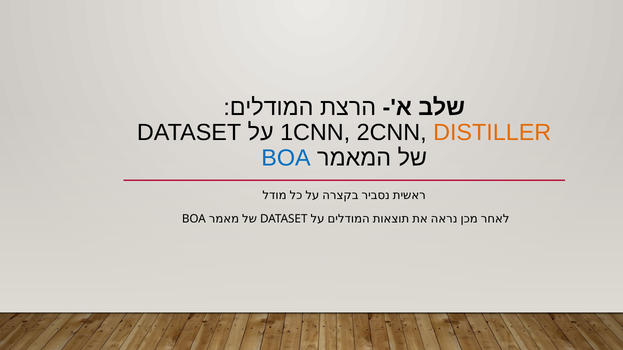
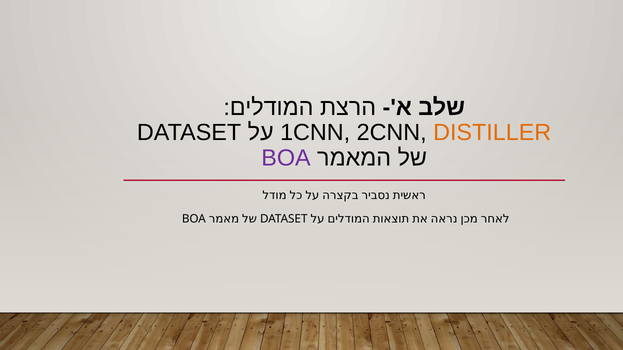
BOA colour: blue -> purple (286, 158)
